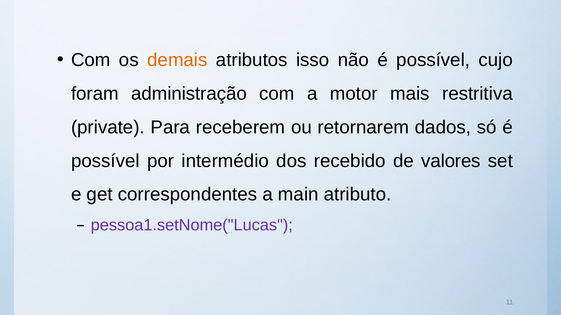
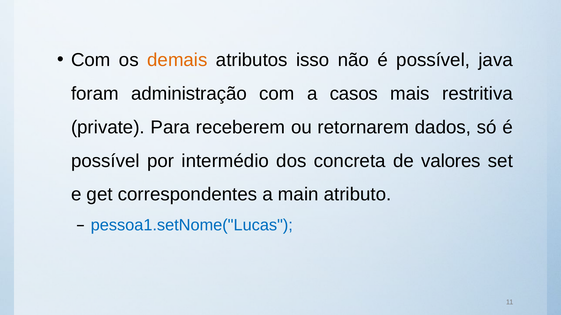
cujo: cujo -> java (496, 60)
motor: motor -> casos (354, 94)
recebido: recebido -> concreta (350, 161)
pessoa1.setNome("Lucas colour: purple -> blue (192, 226)
